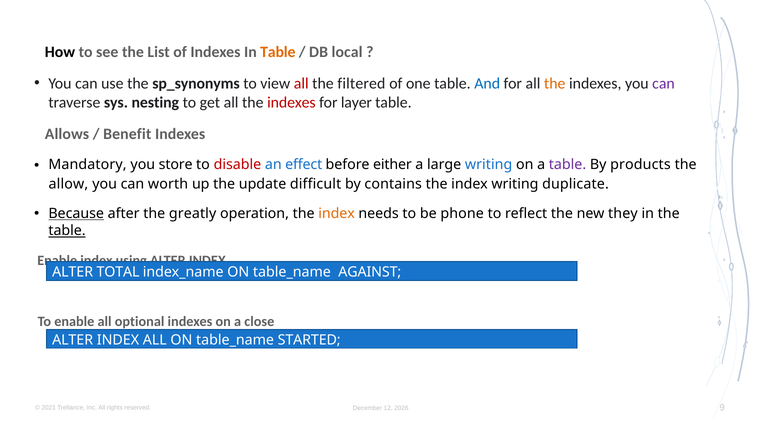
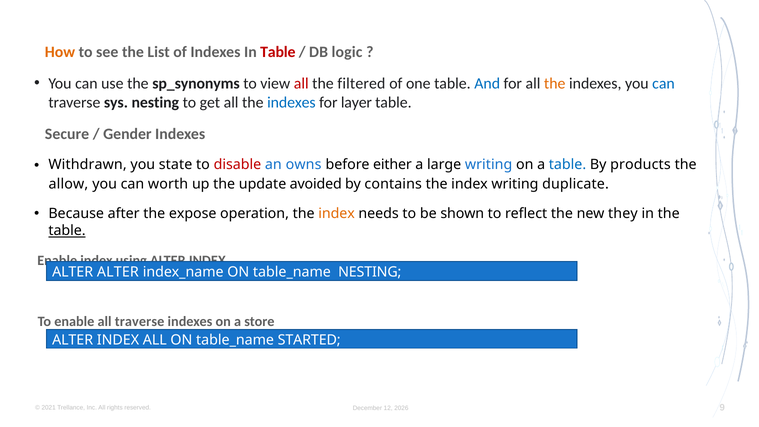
How colour: black -> orange (60, 52)
Table colour: orange -> red (278, 52)
local: local -> logic (347, 52)
can colour: purple -> blue (663, 83)
indexes colour: red -> blue (291, 102)
Allows: Allows -> Secure (67, 134)
Benefit: Benefit -> Gender (127, 134)
Mandatory: Mandatory -> Withdrawn (88, 165)
store: store -> state (176, 165)
effect: effect -> owns (304, 165)
table colour: purple -> blue (568, 165)
difficult: difficult -> avoided (316, 184)
Because underline: present -> none (76, 214)
greatly: greatly -> expose (193, 214)
phone: phone -> shown (462, 214)
ALTER TOTAL: TOTAL -> ALTER (118, 272)
table_name AGAINST: AGAINST -> NESTING (370, 272)
all optional: optional -> traverse (140, 321)
close: close -> store (259, 321)
